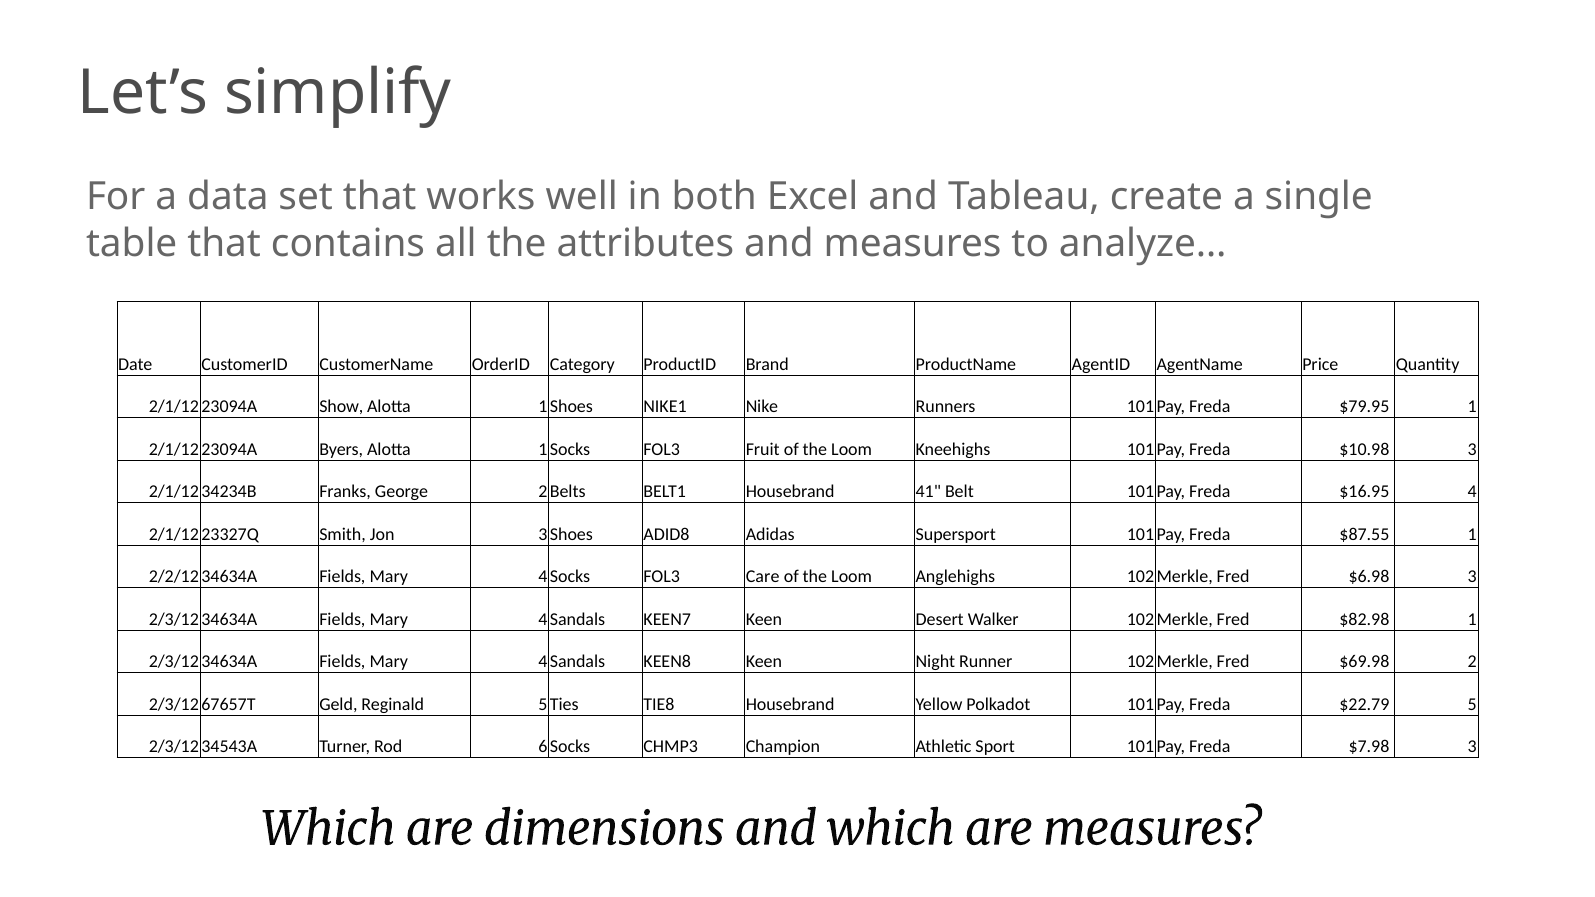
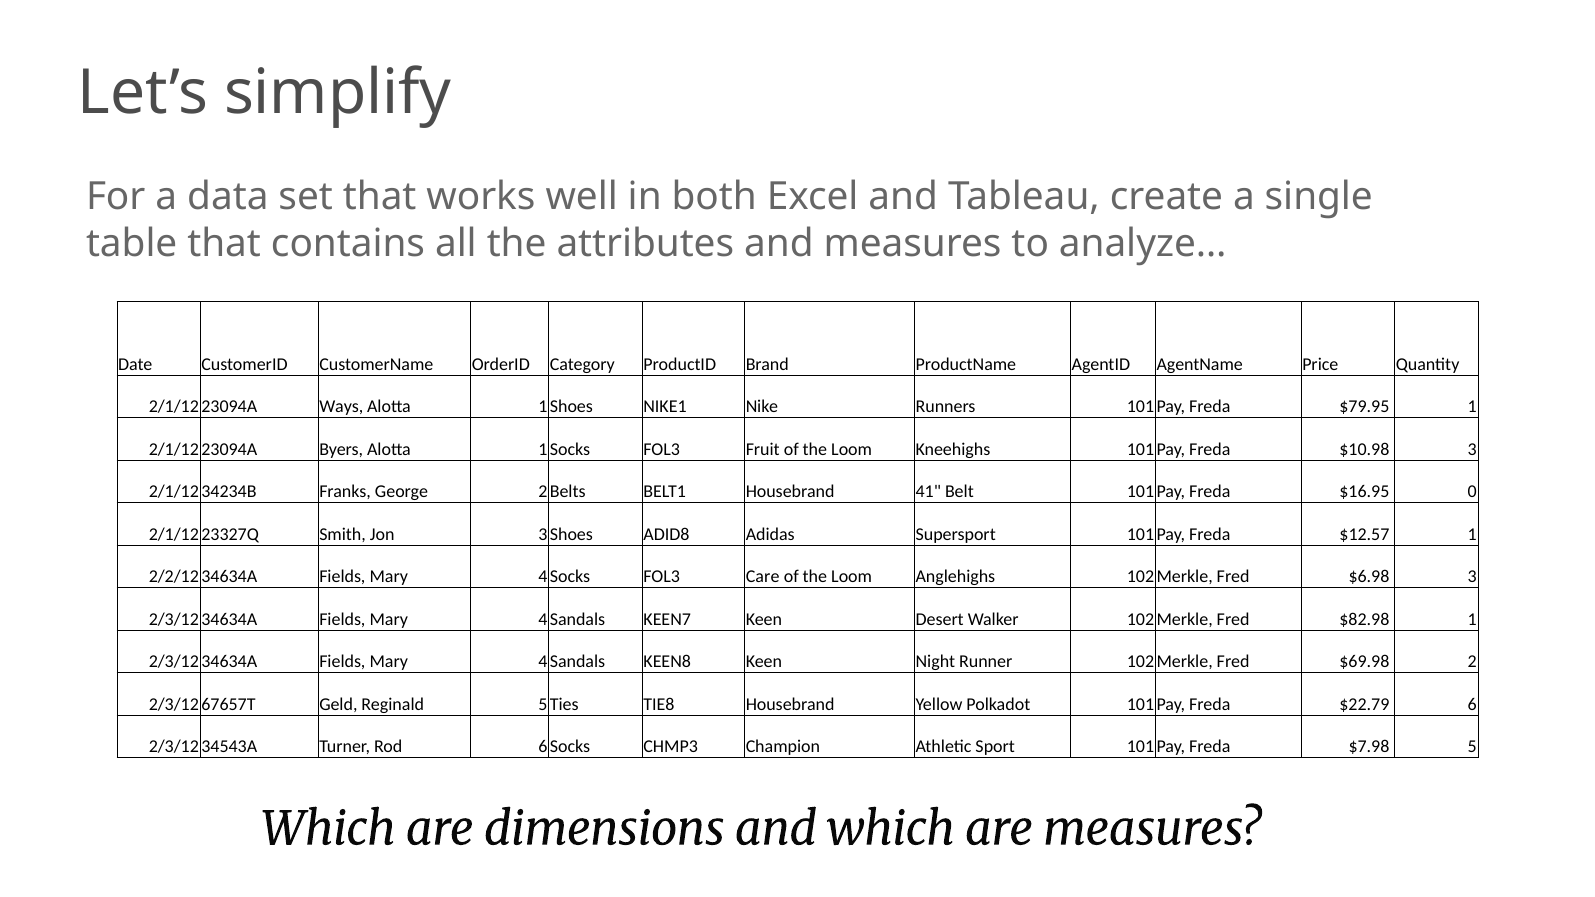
Show: Show -> Ways (341, 407)
4: 4 -> 0 (1472, 492)
$87.55: $87.55 -> $12.57 (1364, 534)
5: 5 -> 6 (1472, 704)
$7.98 3: 3 -> 5 (1472, 747)
